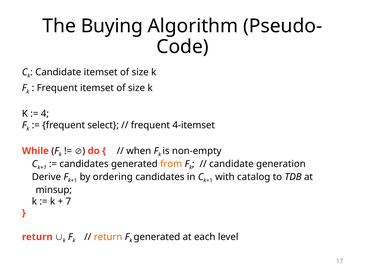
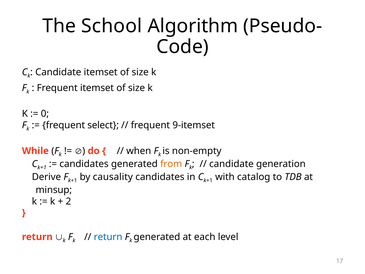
Buying: Buying -> School (112, 26)
4: 4 -> 0 (45, 114)
4-itemset: 4-itemset -> 9-itemset (194, 125)
ordering: ordering -> causality (113, 177)
7: 7 -> 2 (68, 201)
return colour: orange -> blue (108, 237)
